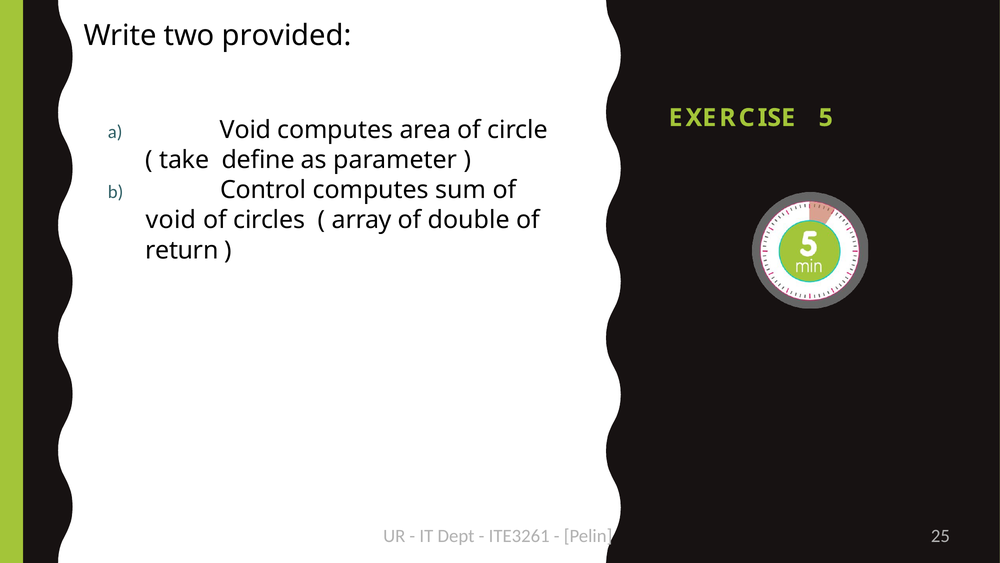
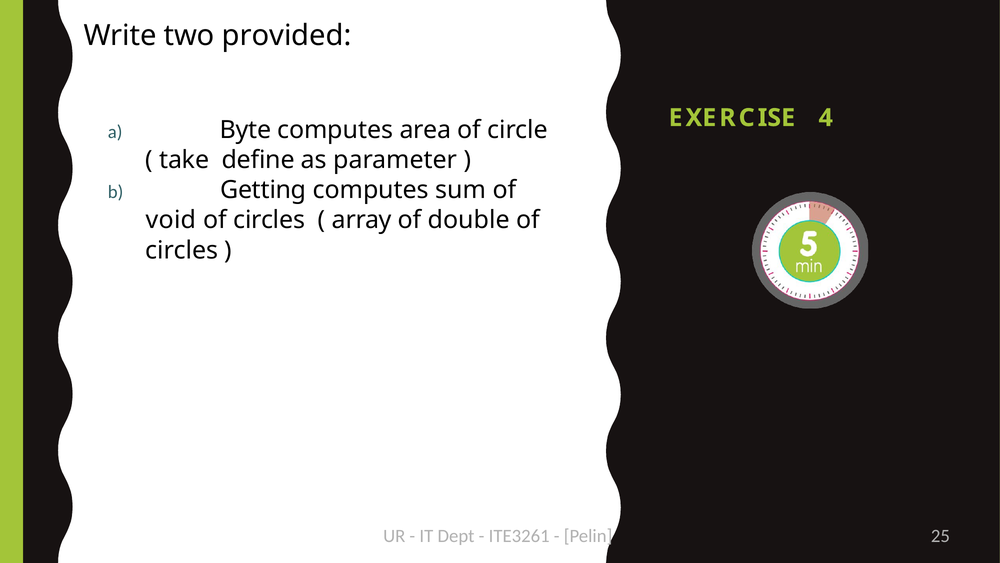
5: 5 -> 4 (826, 118)
Void: Void -> Byte (246, 130)
Control: Control -> Getting (263, 190)
return: return -> circles (182, 250)
